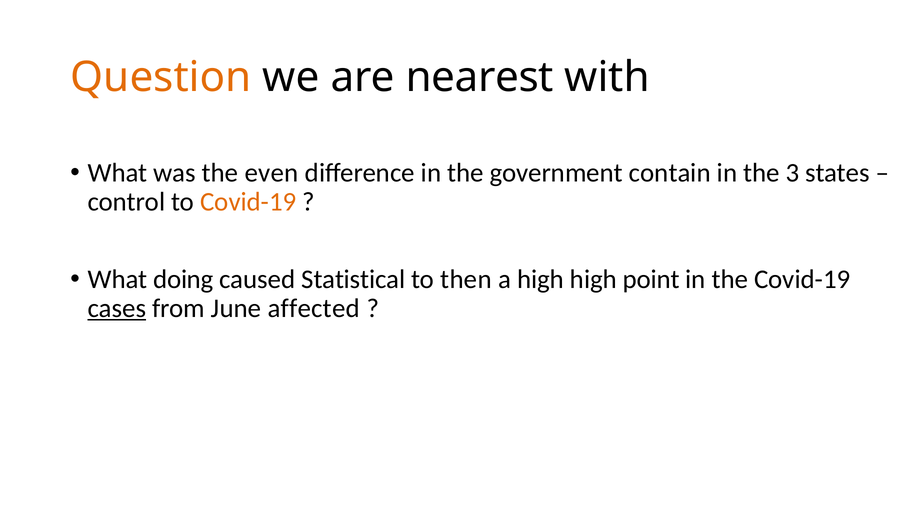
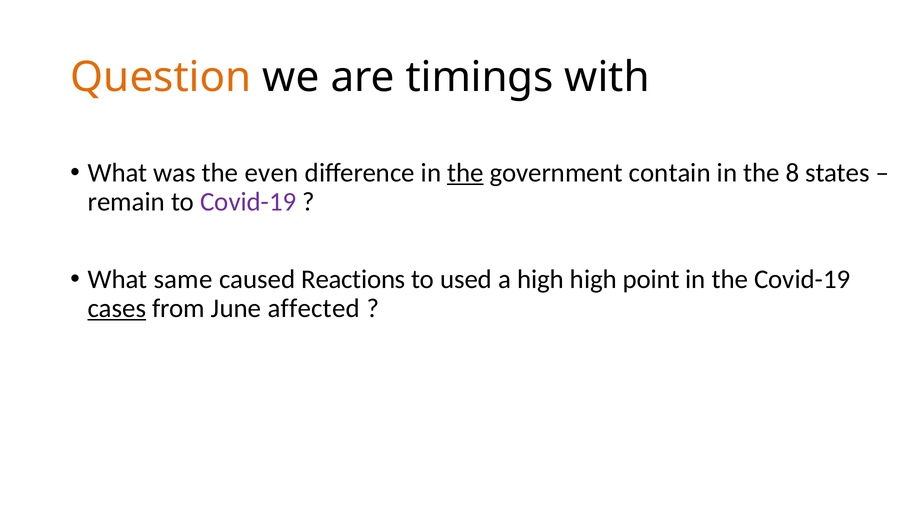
nearest: nearest -> timings (480, 78)
the underline: none -> present (465, 173)
3: 3 -> 8 (793, 173)
control: control -> remain (126, 202)
Covid-19 colour: orange -> purple (248, 202)
doing: doing -> same (183, 279)
Statistical: Statistical -> Reactions (353, 279)
then: then -> used (466, 279)
